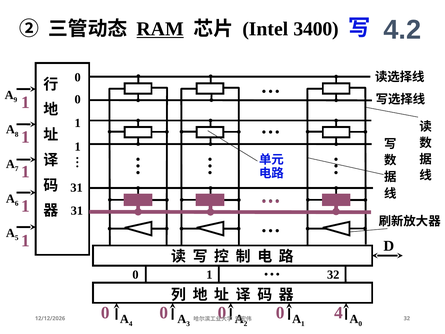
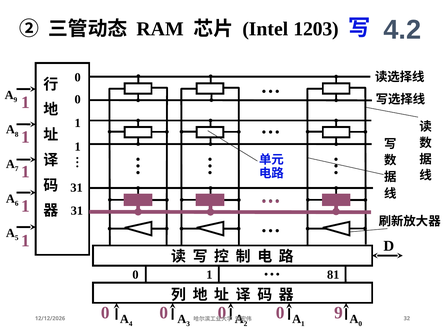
RAM underline: present -> none (160, 29)
3400: 3400 -> 1203 (316, 29)
1 32: 32 -> 81 (333, 275)
0 4: 4 -> 9 (338, 313)
